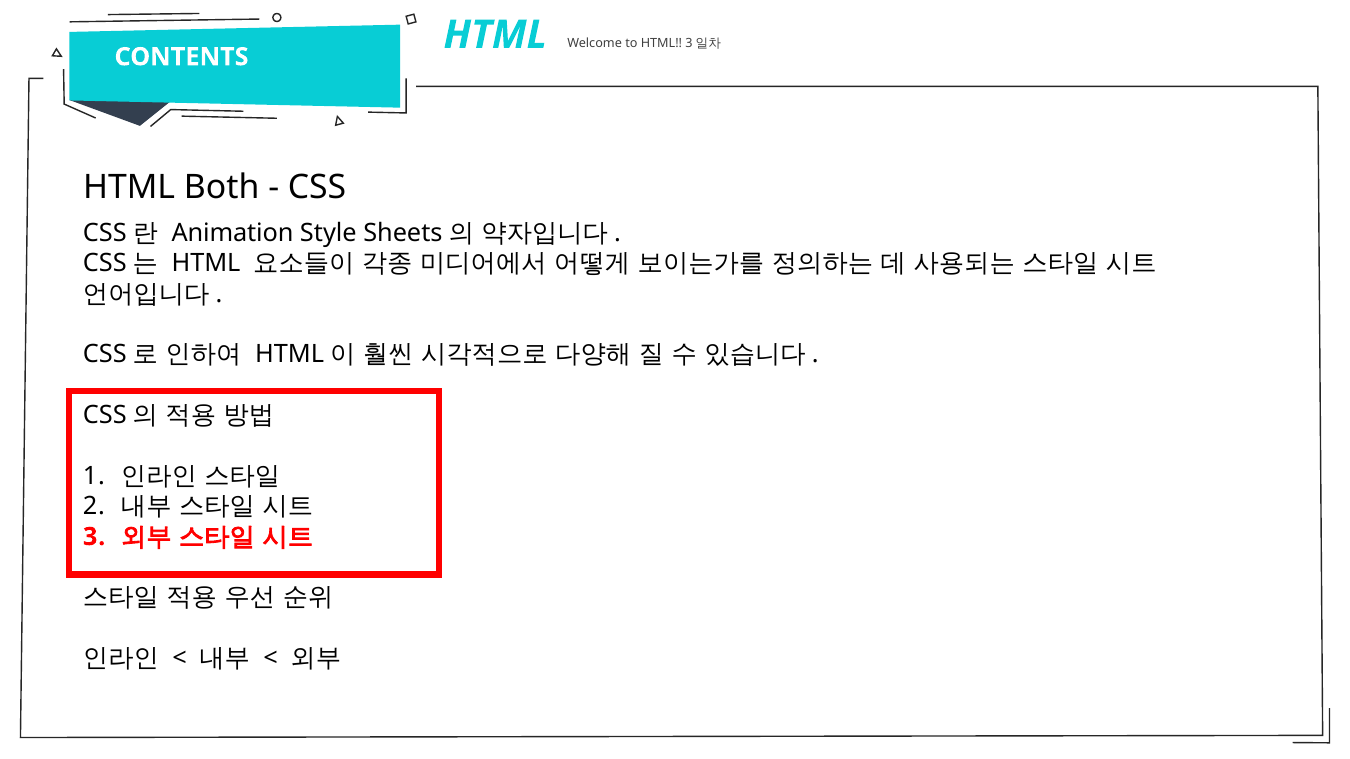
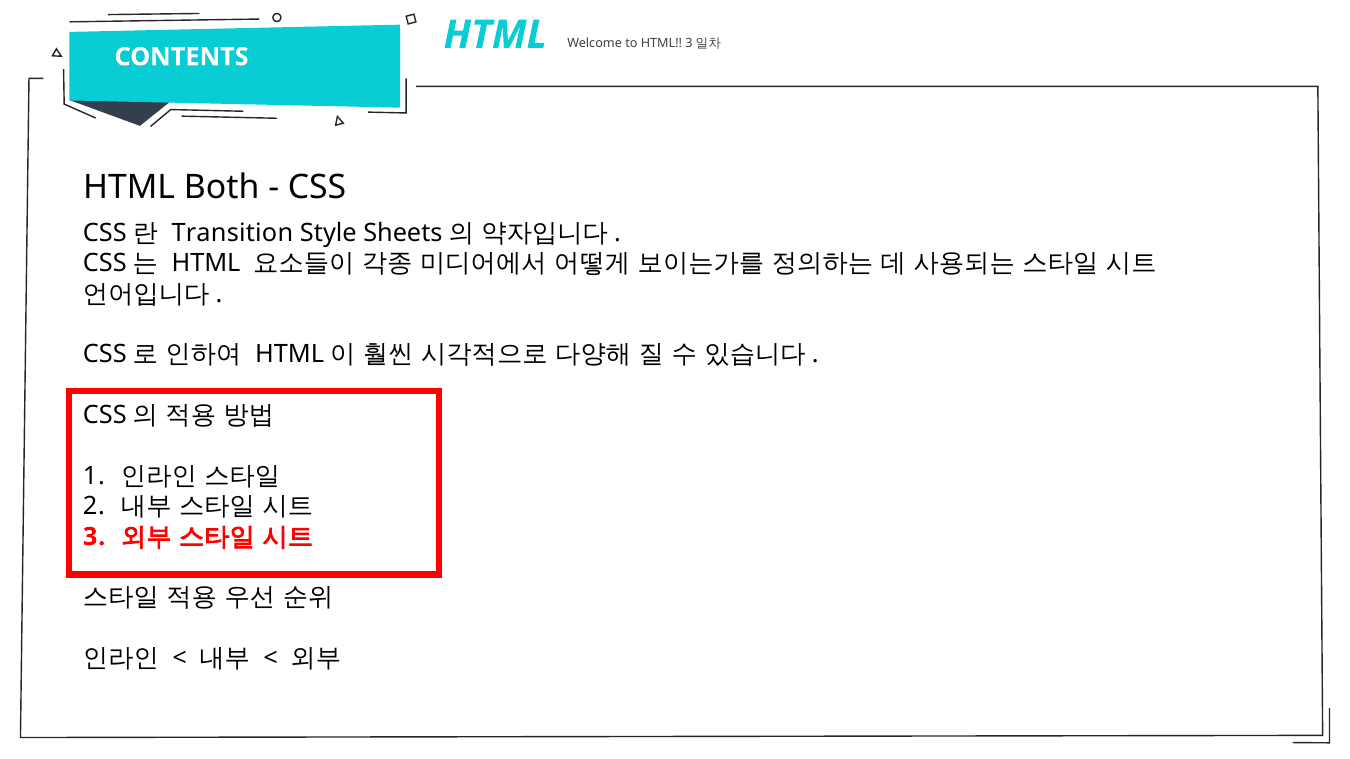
Animation: Animation -> Transition (232, 233)
